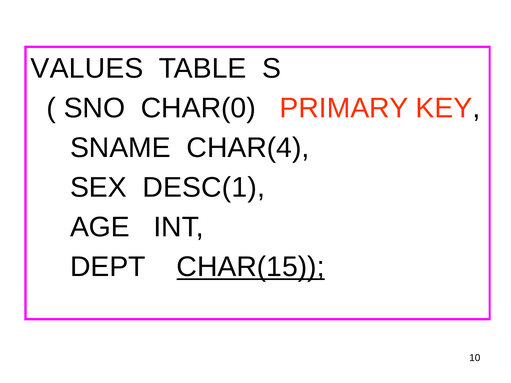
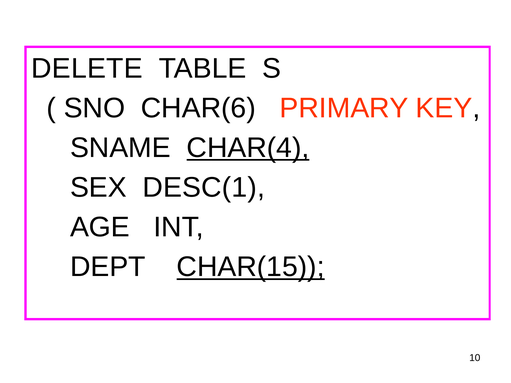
VALUES: VALUES -> DELETE (87, 68)
CHAR(0: CHAR(0 -> CHAR(6 (198, 108)
CHAR(4 underline: none -> present (248, 148)
